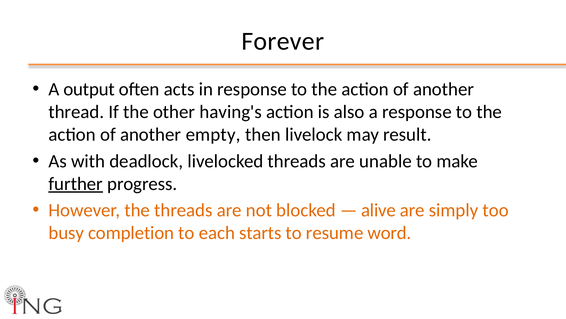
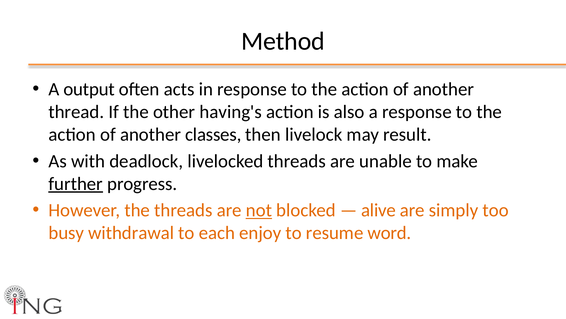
Forever: Forever -> Method (283, 41)
empty: empty -> classes (213, 134)
not underline: none -> present (259, 210)
completion: completion -> withdrawal (131, 233)
starts: starts -> enjoy (260, 233)
